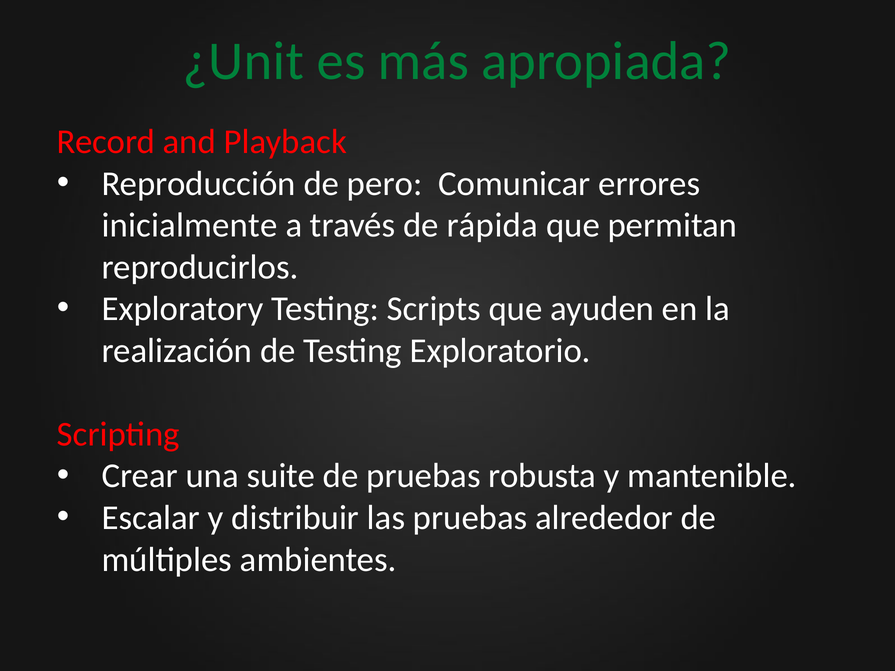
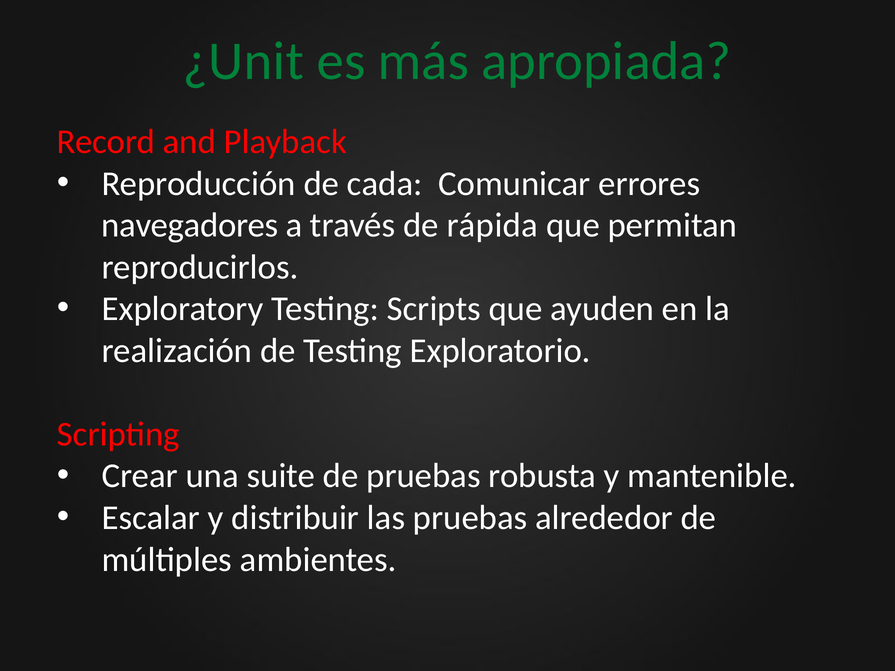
pero: pero -> cada (385, 184)
inicialmente: inicialmente -> navegadores (190, 225)
